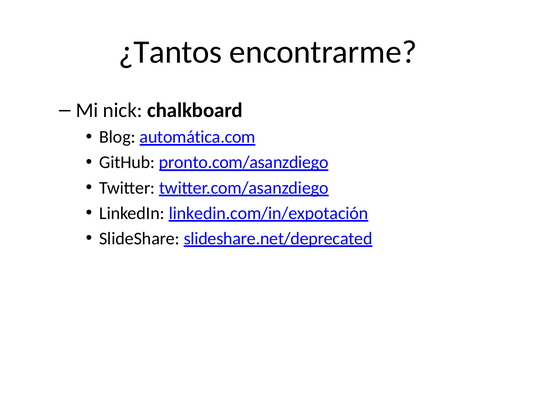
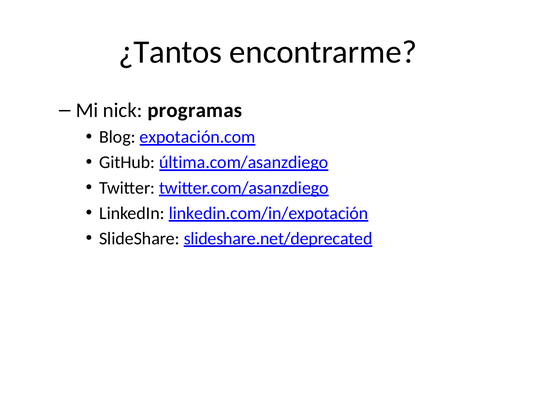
chalkboard: chalkboard -> programas (195, 110)
automática.com: automática.com -> expotación.com (198, 137)
pronto.com/asanzdiego: pronto.com/asanzdiego -> última.com/asanzdiego (244, 162)
